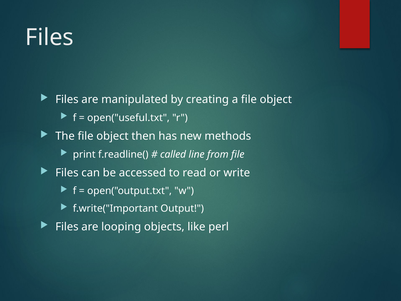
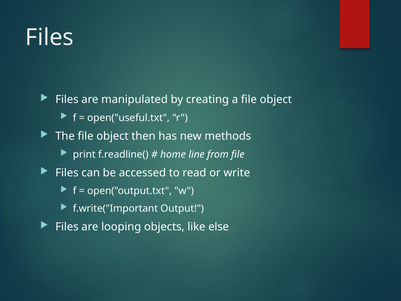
called: called -> home (173, 154)
perl: perl -> else (219, 227)
